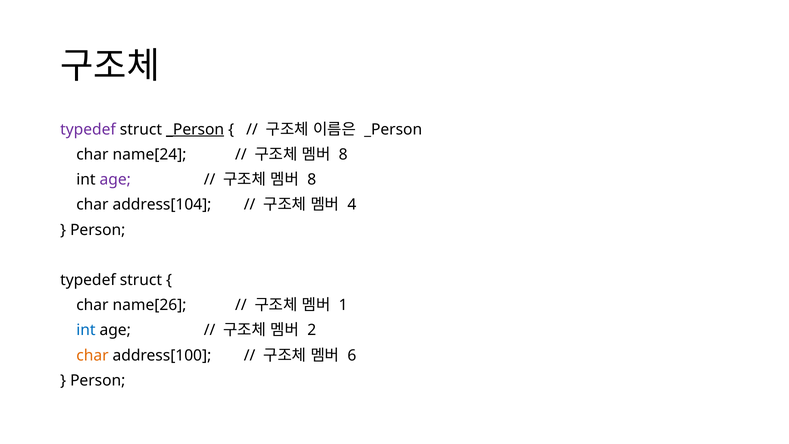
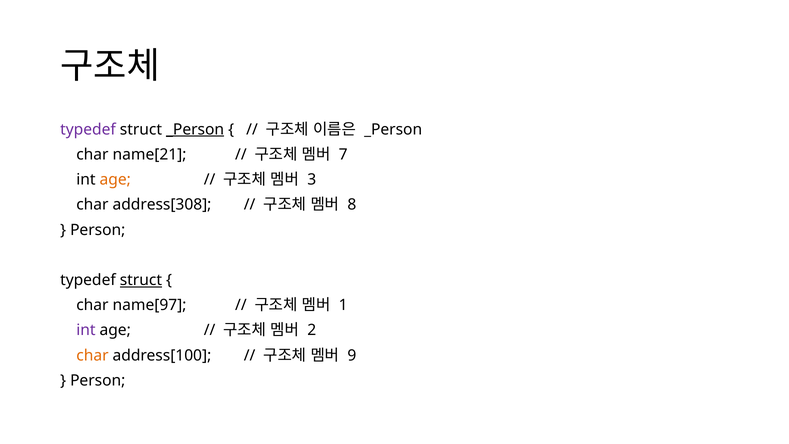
name[24: name[24 -> name[21 (150, 155)
8: 8 -> 7 (343, 155)
age colour: purple -> orange (115, 180)
8: 8 -> 3 (312, 180)
address[104: address[104 -> address[308 (162, 205)
4: 4 -> 8 (352, 205)
struct underline: none -> present (141, 280)
name[26: name[26 -> name[97 (150, 305)
int colour: blue -> purple (86, 330)
6: 6 -> 9 (352, 355)
